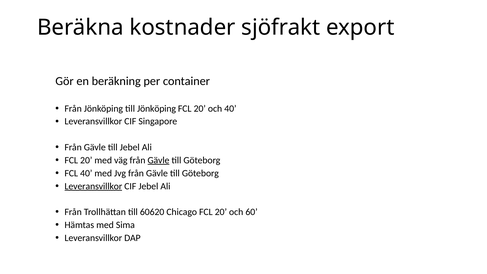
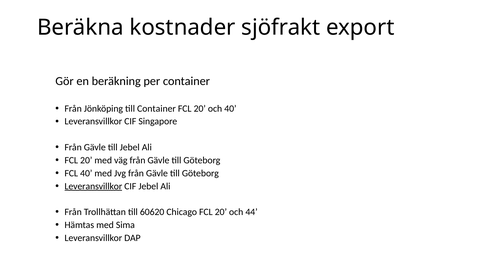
till Jönköping: Jönköping -> Container (156, 108)
Gävle underline: present -> none (158, 160)
60: 60 -> 44 (251, 212)
